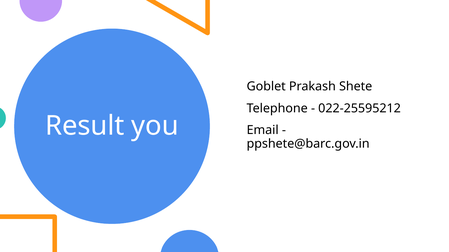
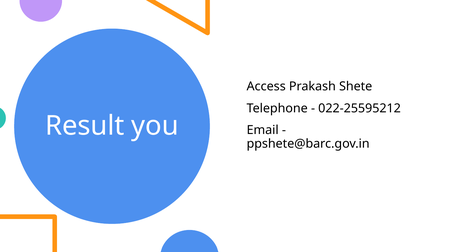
Goblet: Goblet -> Access (266, 87)
